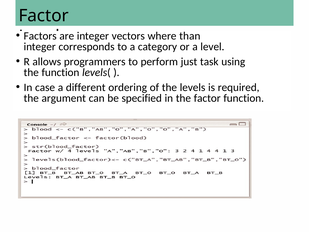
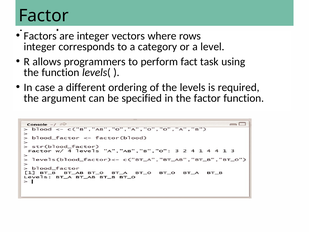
than: than -> rows (190, 36)
just: just -> fact (189, 62)
